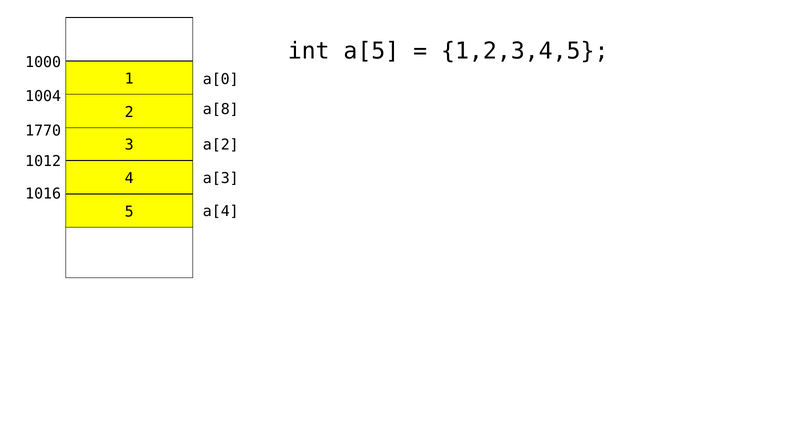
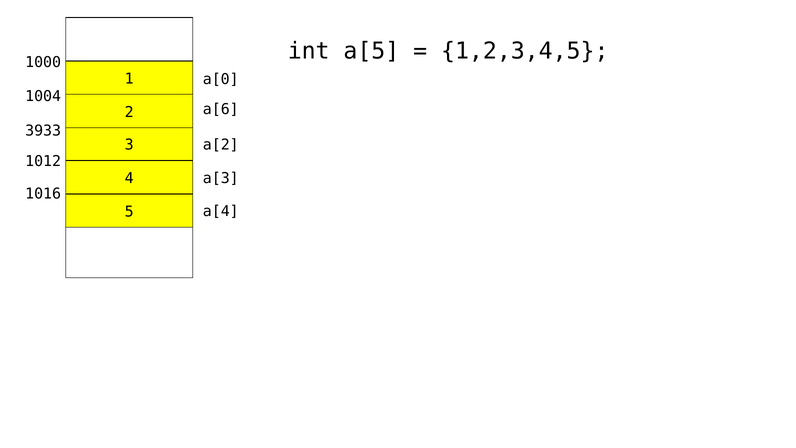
a[8: a[8 -> a[6 (221, 109)
1770: 1770 -> 3933 (43, 131)
